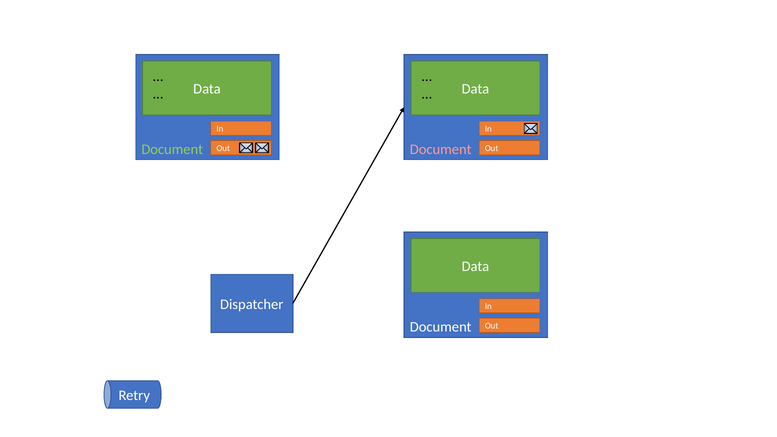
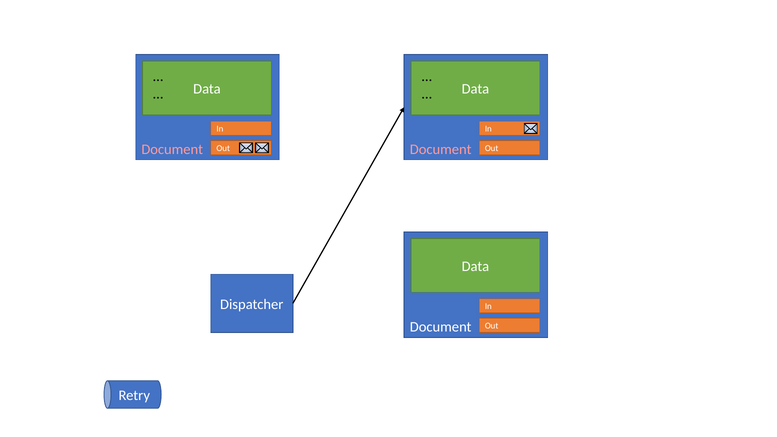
Document colour: light green -> pink (172, 149)
